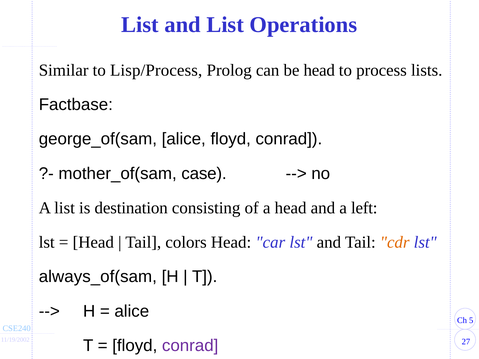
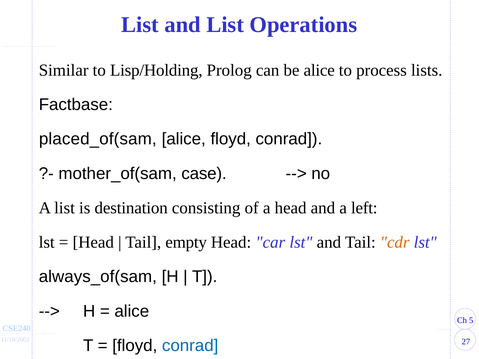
Lisp/Process: Lisp/Process -> Lisp/Holding (156, 70)
be head: head -> alice (319, 70)
george_of(sam: george_of(sam -> placed_of(sam (98, 139)
colors: colors -> empty (186, 243)
conrad colour: purple -> blue (190, 346)
